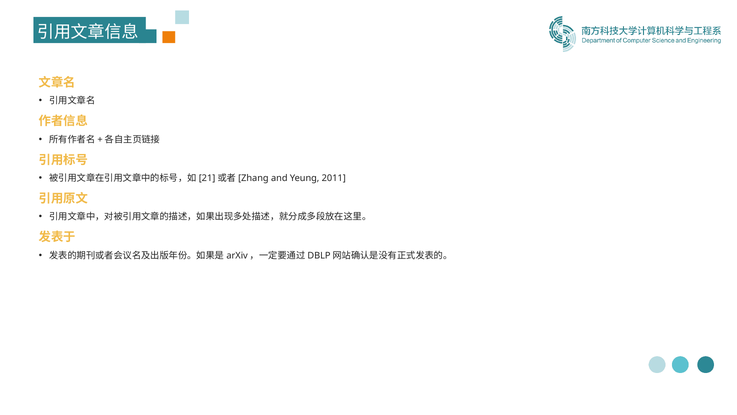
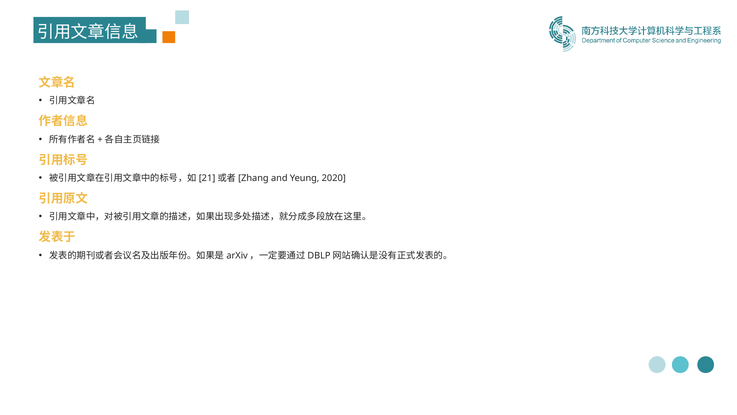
2011: 2011 -> 2020 (334, 178)
